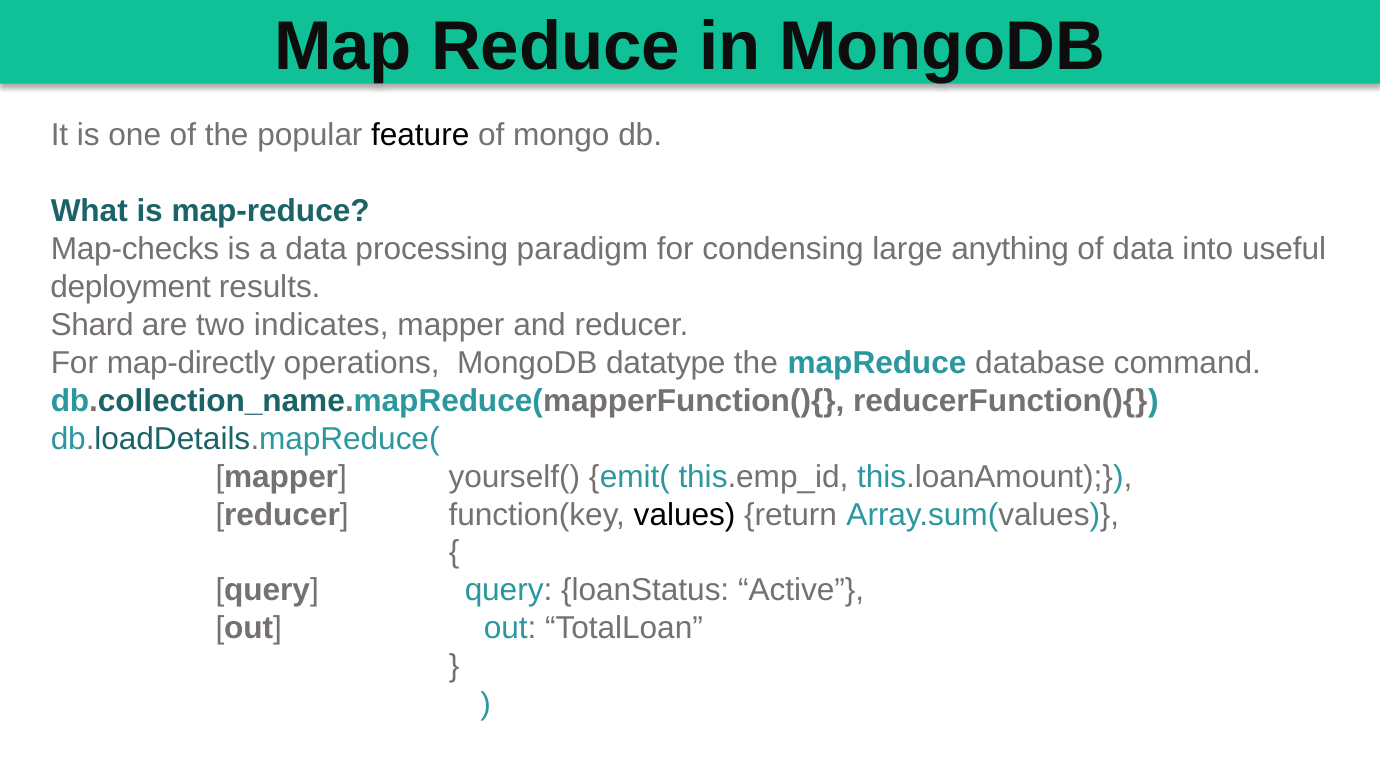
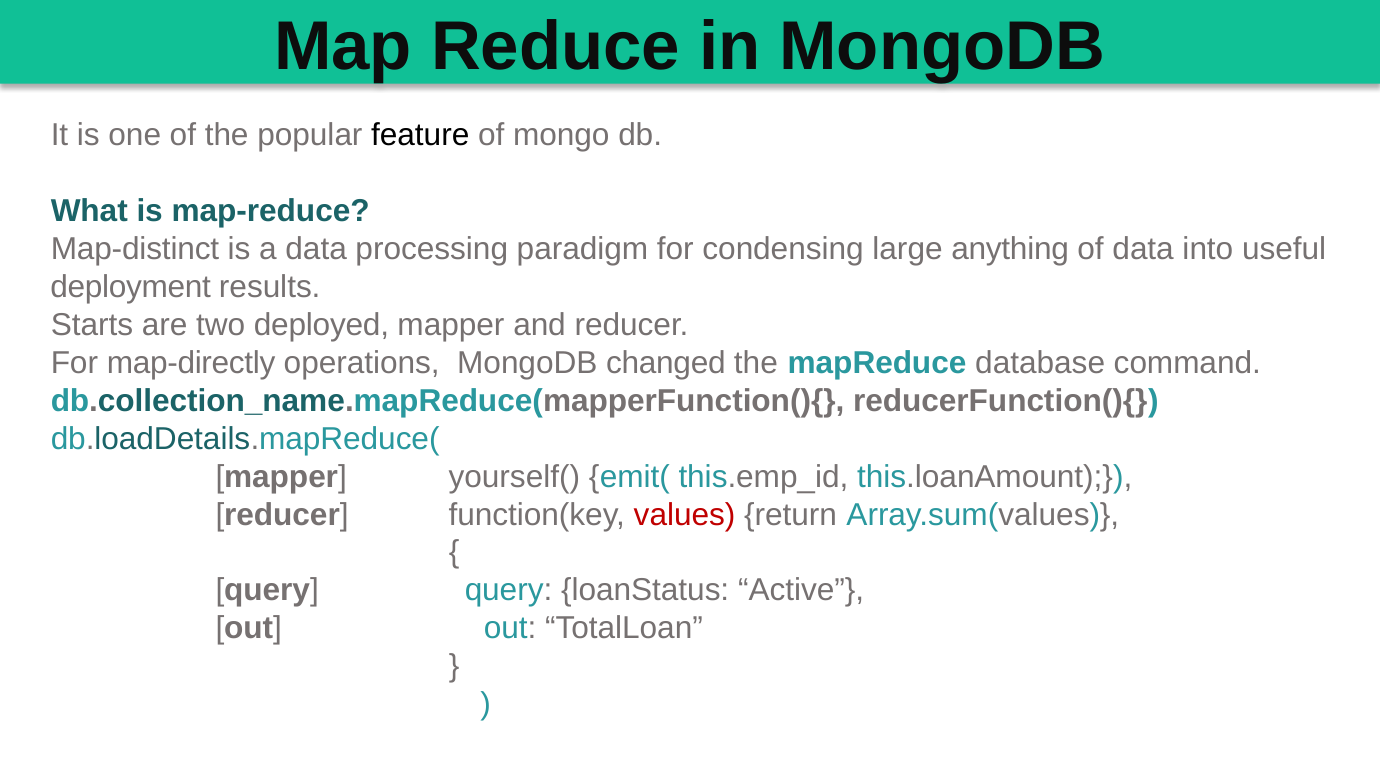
Map-checks: Map-checks -> Map-distinct (135, 249)
Shard: Shard -> Starts (92, 325)
indicates: indicates -> deployed (321, 325)
datatype: datatype -> changed (666, 363)
values colour: black -> red (685, 515)
